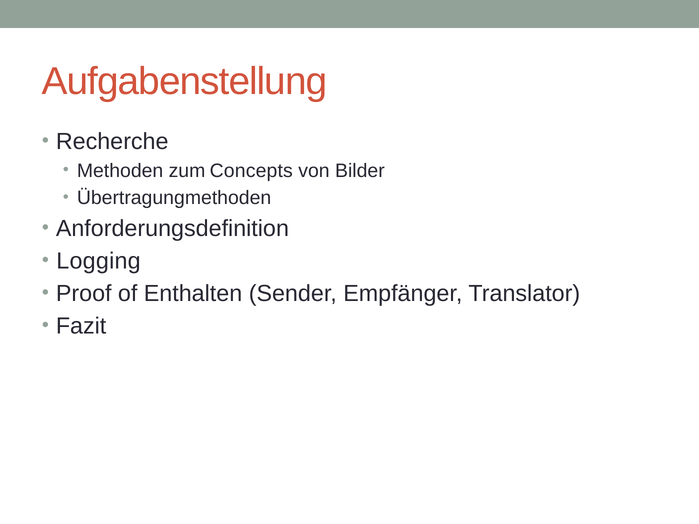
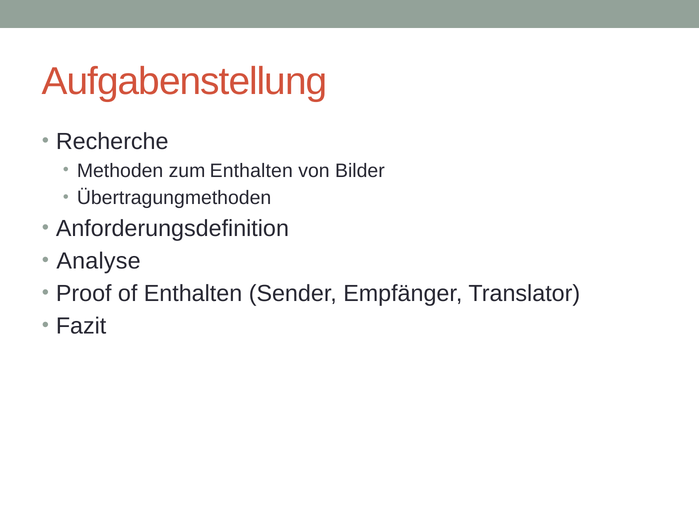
zum Concepts: Concepts -> Enthalten (251, 171)
Logging: Logging -> Analyse (99, 261)
